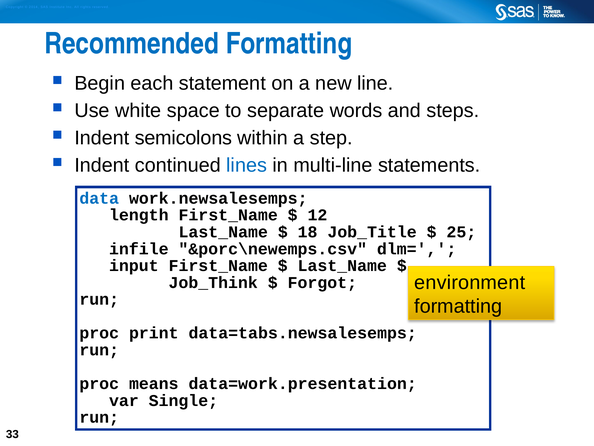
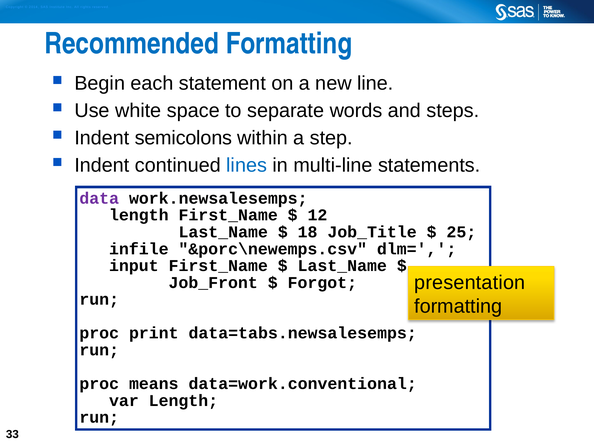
data colour: blue -> purple (99, 198)
environment: environment -> presentation (470, 282)
Job_Think: Job_Think -> Job_Front (213, 282)
data=work.presentation: data=work.presentation -> data=work.conventional (303, 383)
var Single: Single -> Length (183, 400)
